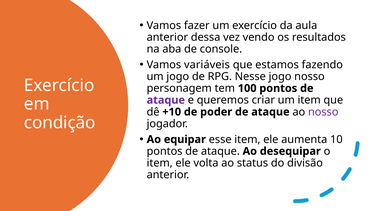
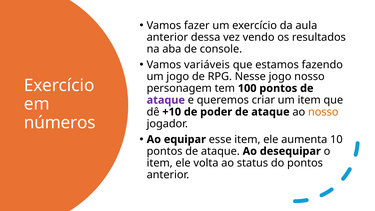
nosso colour: purple -> orange (323, 112)
condição: condição -> números (60, 123)
do divisão: divisão -> pontos (305, 163)
